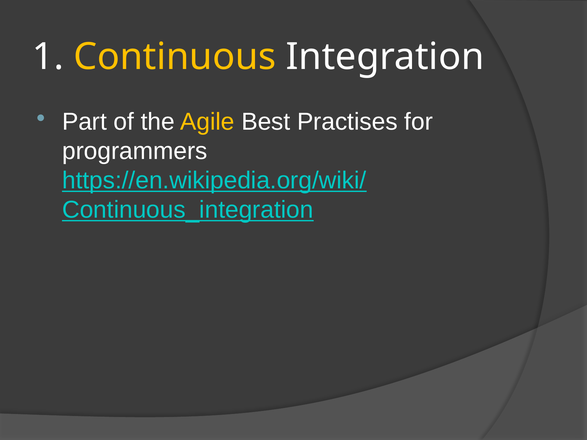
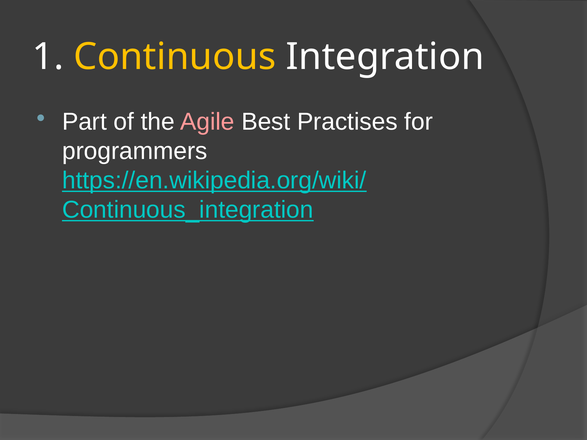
Agile colour: yellow -> pink (207, 122)
